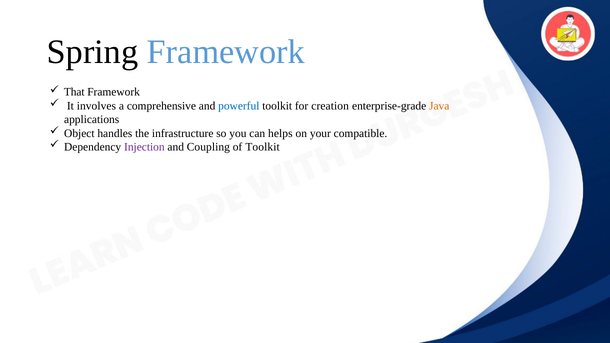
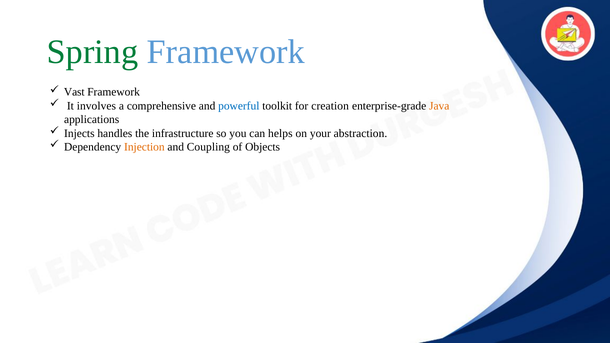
Spring colour: black -> green (93, 52)
That: That -> Vast (74, 92)
Object: Object -> Injects (79, 133)
compatible: compatible -> abstraction (360, 133)
Injection colour: purple -> orange (144, 147)
of Toolkit: Toolkit -> Objects (263, 147)
